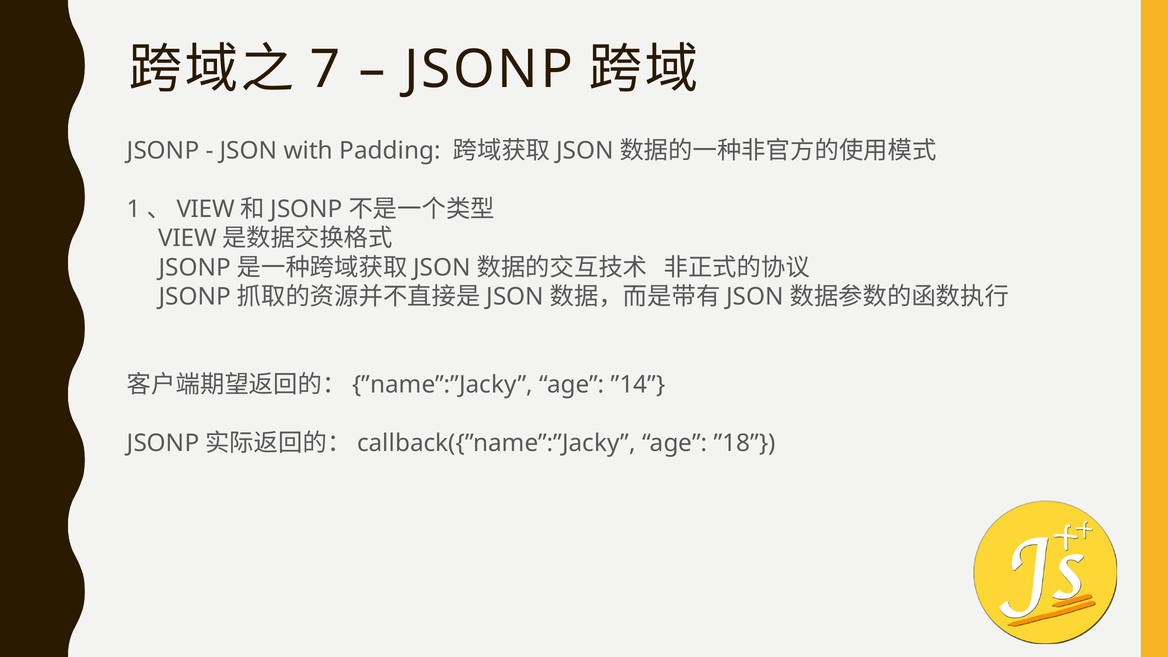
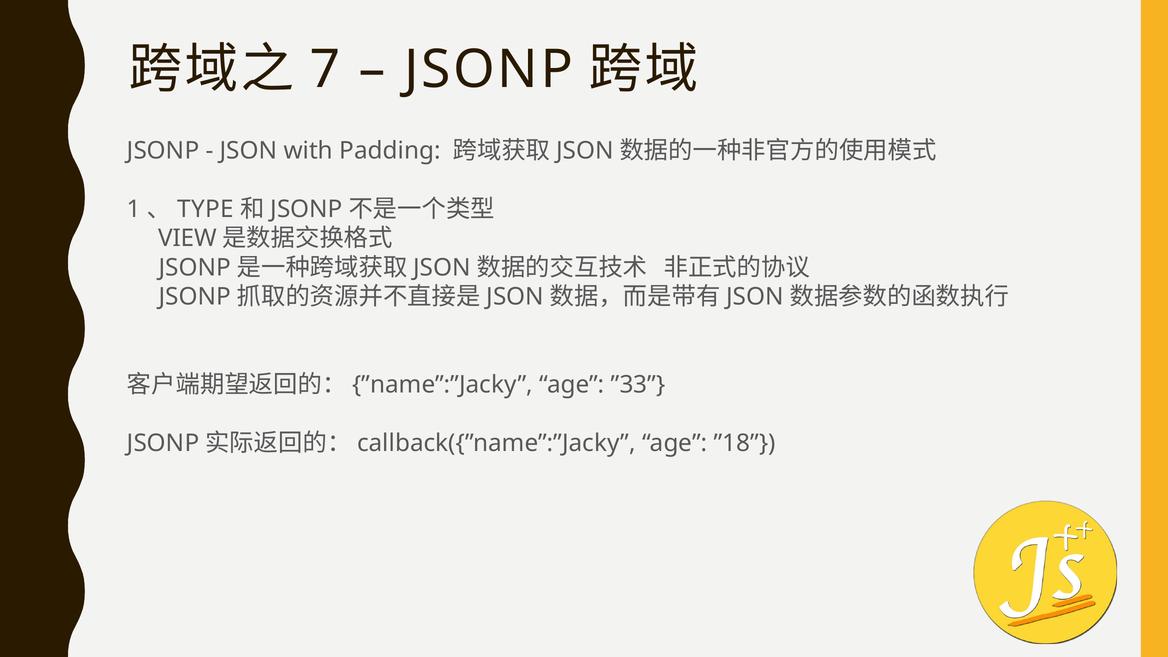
VIEW: VIEW -> TYPE (206, 209)
”14: ”14 -> ”33 (638, 385)
